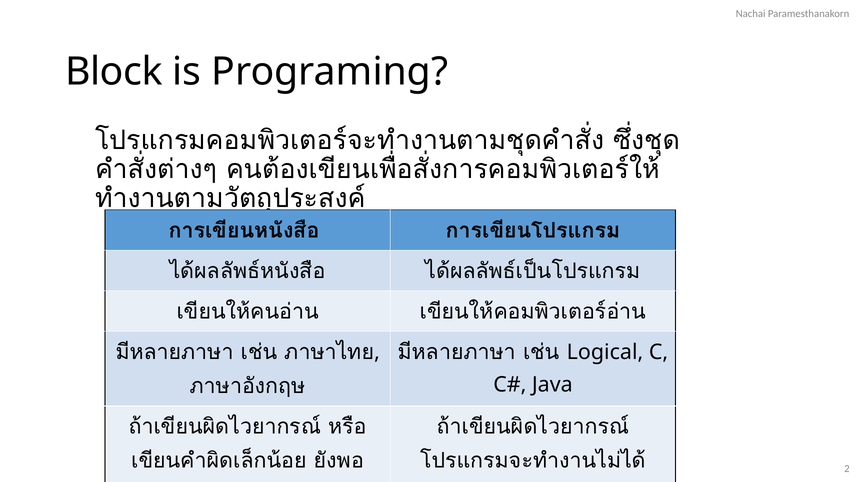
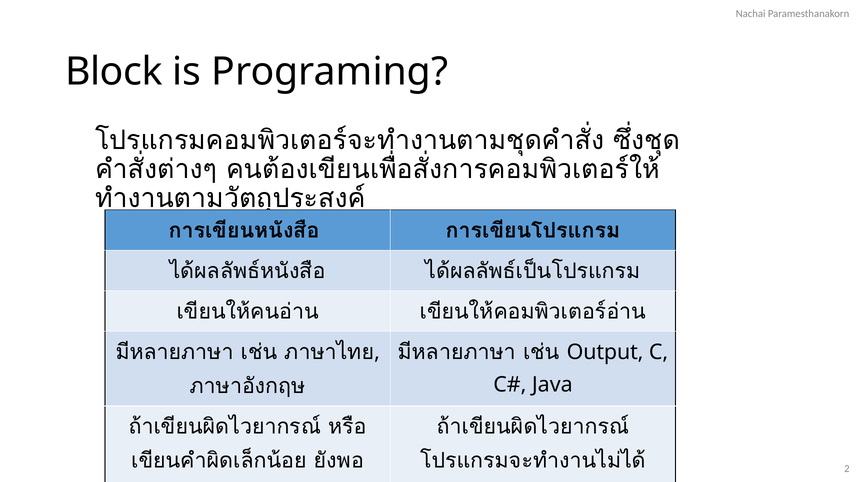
Logical: Logical -> Output (605, 352)
